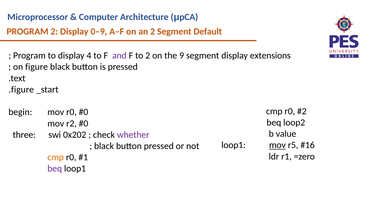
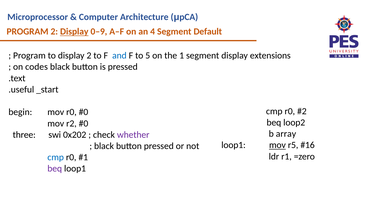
Display underline: none -> present (74, 32)
an 2: 2 -> 4 (153, 32)
display 4: 4 -> 2 (89, 56)
and colour: purple -> blue (119, 56)
to 2: 2 -> 5 (148, 56)
9: 9 -> 1 (182, 56)
figure: figure -> codes (37, 67)
.figure: .figure -> .useful (21, 90)
value: value -> array (286, 134)
cmp colour: orange -> blue (56, 157)
